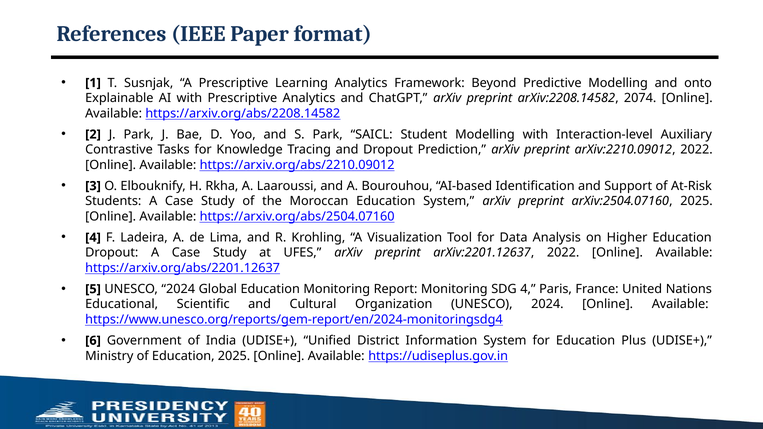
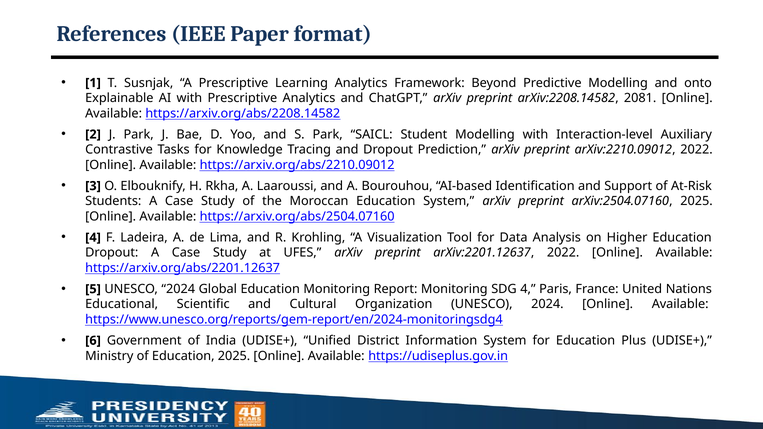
2074: 2074 -> 2081 (640, 98)
